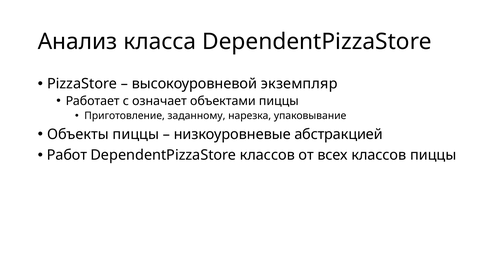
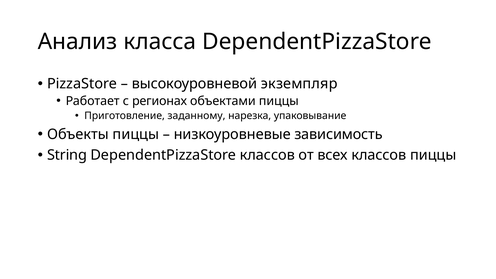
означает: означает -> регионах (160, 101)
абстракцией: абстракцией -> зависимость (339, 134)
Работ: Работ -> String (67, 155)
